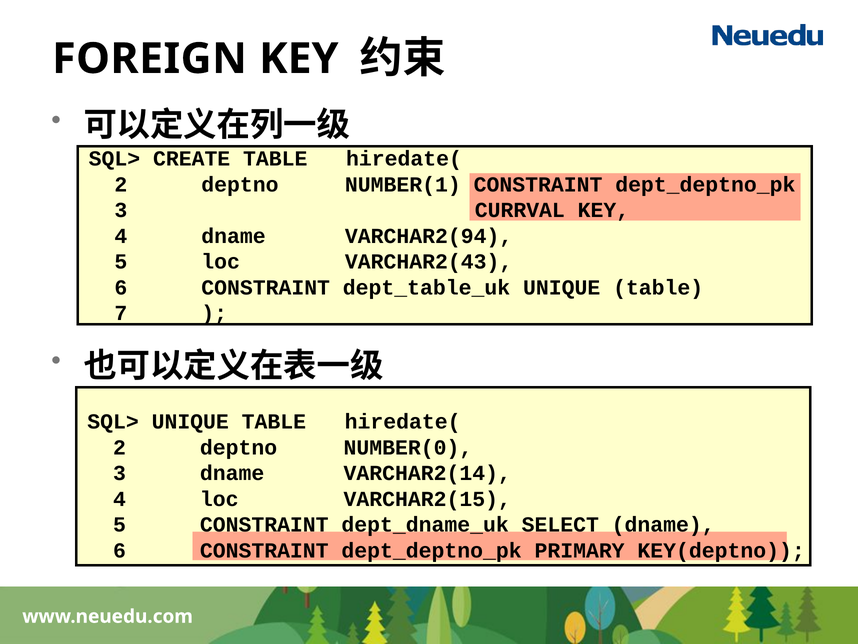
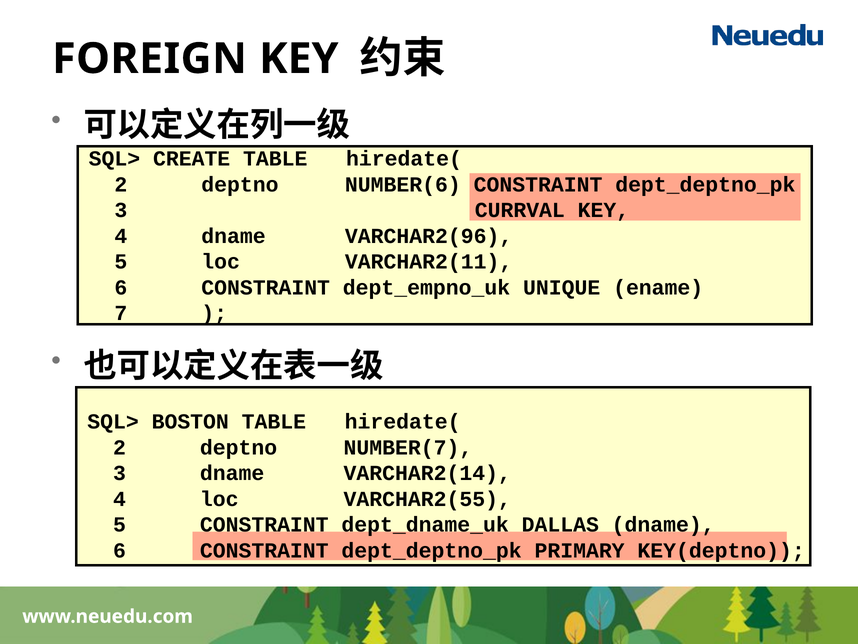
NUMBER(1: NUMBER(1 -> NUMBER(6 (403, 184)
VARCHAR2(94: VARCHAR2(94 -> VARCHAR2(96 (429, 236)
VARCHAR2(43: VARCHAR2(43 -> VARCHAR2(11 (429, 262)
dept_table_uk: dept_table_uk -> dept_empno_uk (427, 287)
table: table -> ename (658, 287)
SQL> UNIQUE: UNIQUE -> BOSTON (190, 421)
NUMBER(0: NUMBER(0 -> NUMBER(7 (408, 447)
VARCHAR2(15: VARCHAR2(15 -> VARCHAR2(55 (427, 499)
SELECT: SELECT -> DALLAS (560, 524)
